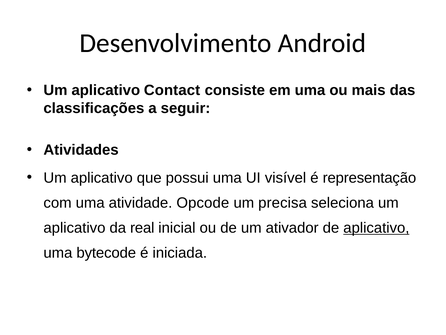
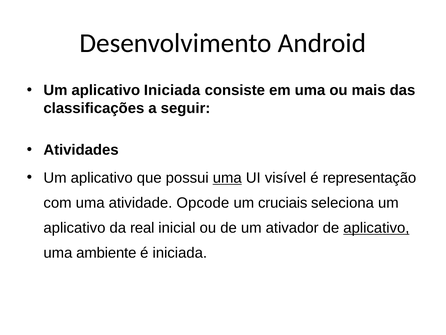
aplicativo Contact: Contact -> Iniciada (172, 90)
uma underline: none -> present (227, 178)
precisa: precisa -> cruciais (283, 203)
bytecode: bytecode -> ambiente (106, 253)
